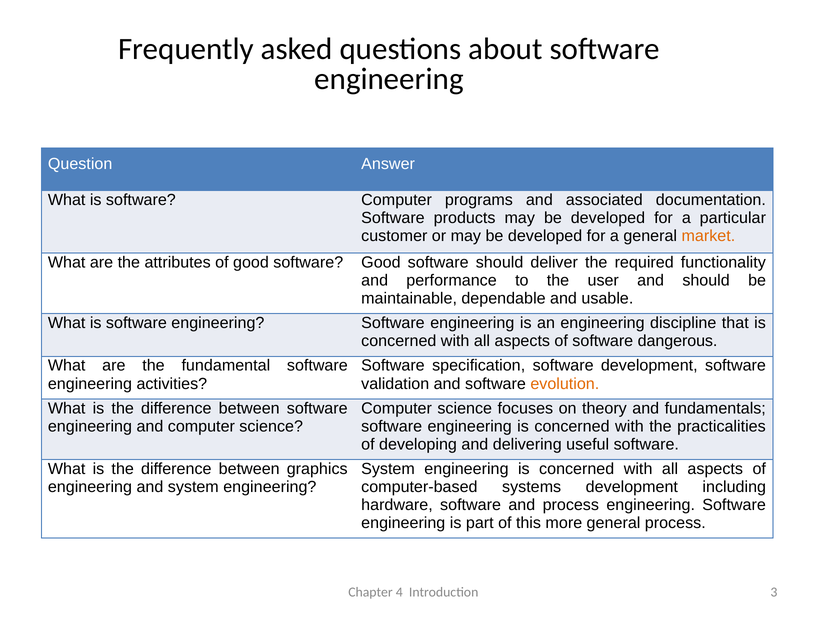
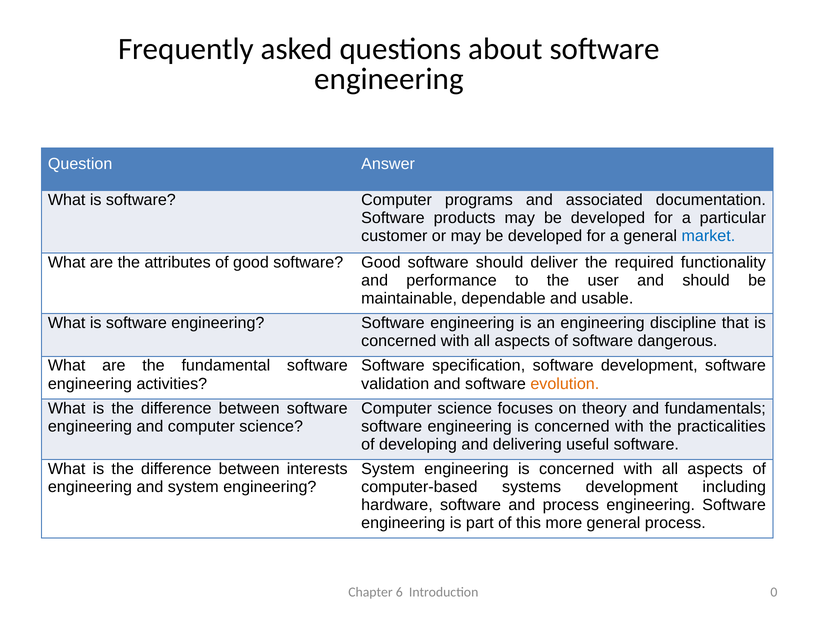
market colour: orange -> blue (708, 236)
graphics: graphics -> interests (317, 469)
4: 4 -> 6 (399, 592)
3: 3 -> 0 (774, 592)
